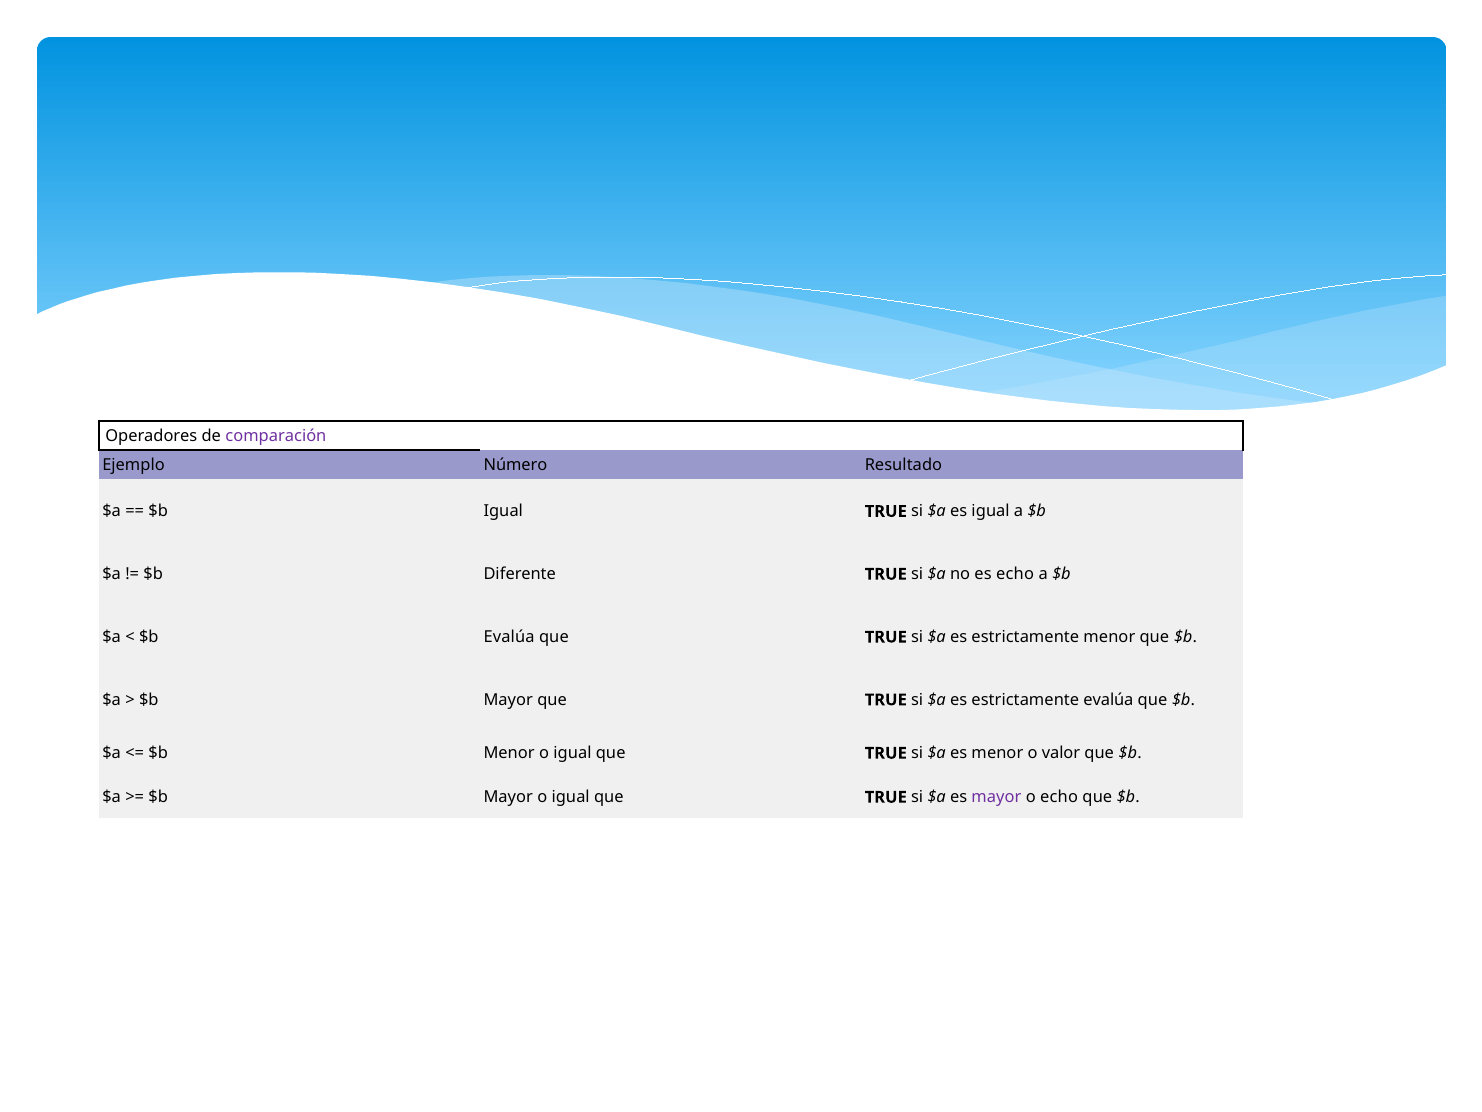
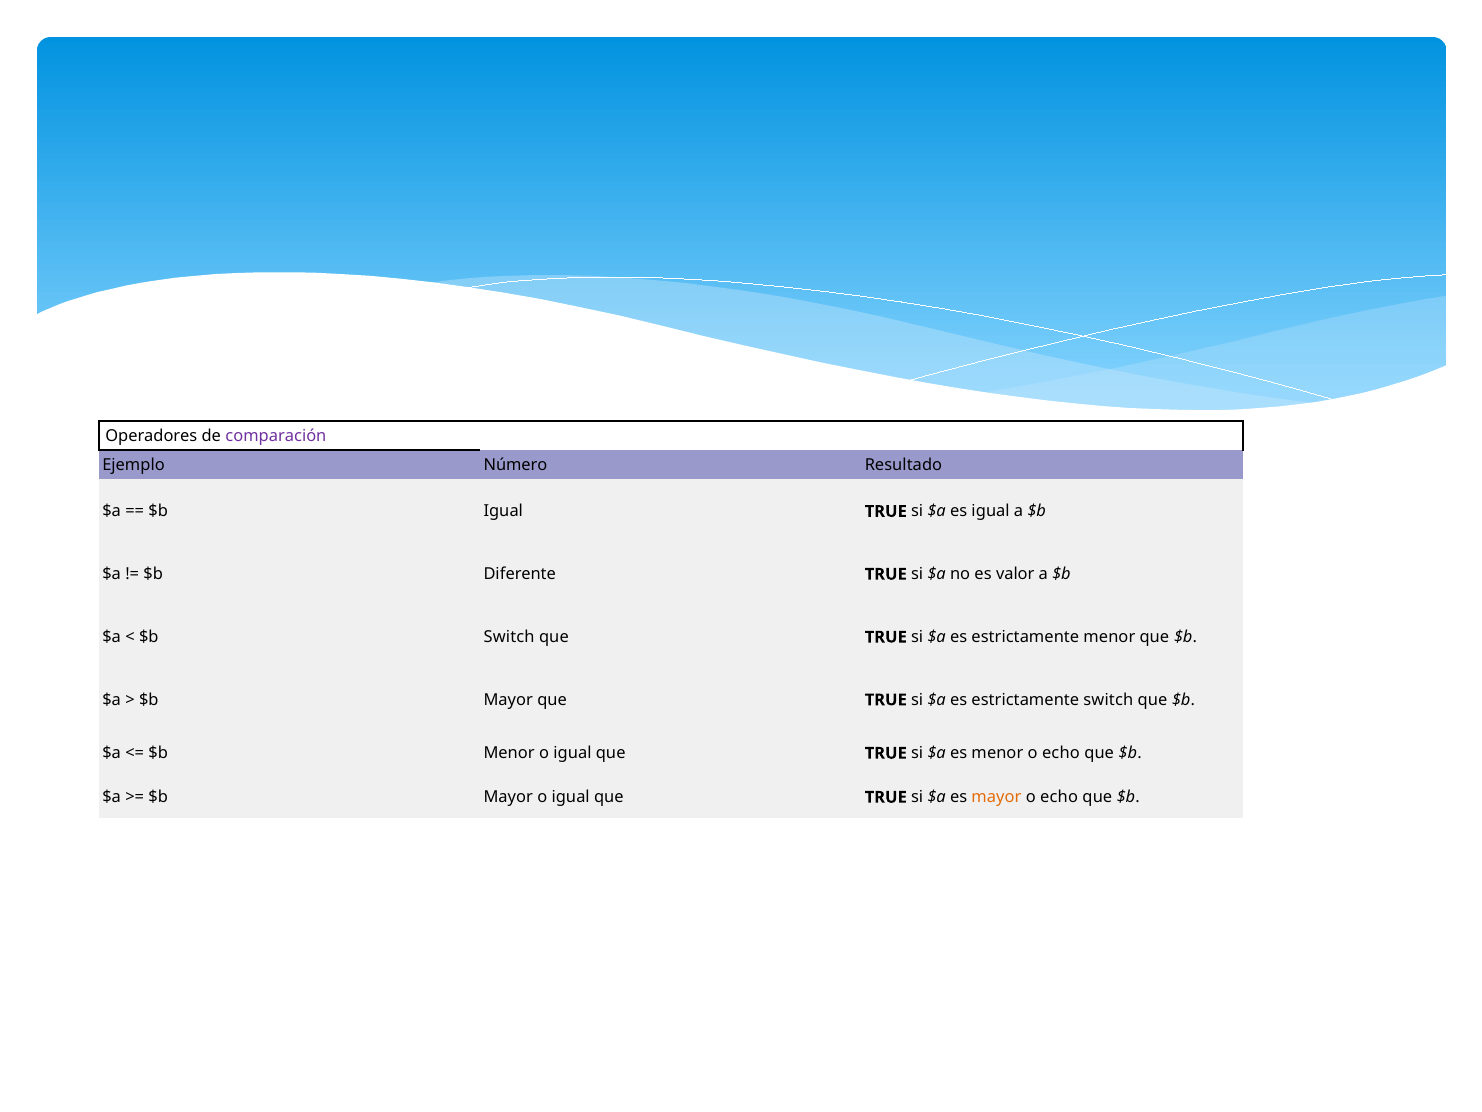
es echo: echo -> valor (1015, 574)
$b Evalúa: Evalúa -> Switch (509, 637)
estrictamente evalúa: evalúa -> switch (1108, 700)
menor o valor: valor -> echo (1061, 753)
mayor colour: purple -> orange (996, 797)
